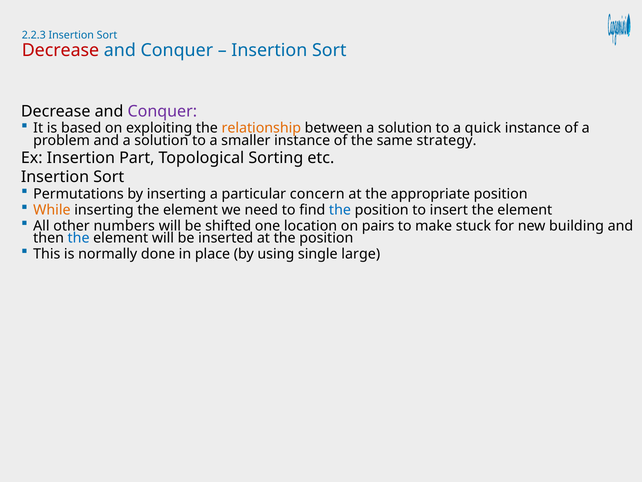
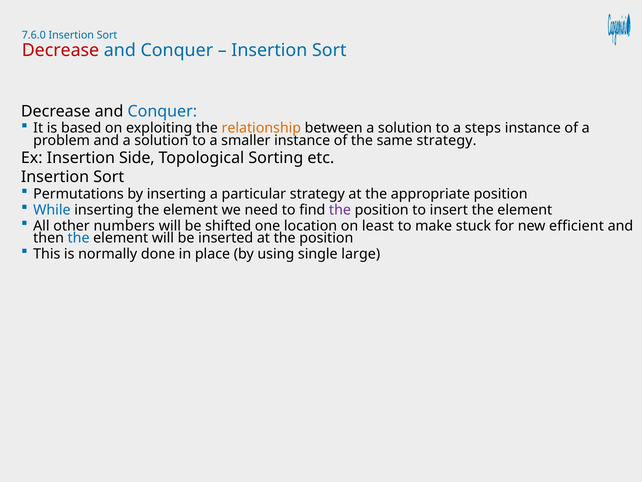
2.2.3: 2.2.3 -> 7.6.0 (34, 35)
Conquer colour: purple -> blue (162, 111)
quick: quick -> steps (483, 128)
Part: Part -> Side (137, 158)
particular concern: concern -> strategy (317, 194)
While colour: orange -> blue (52, 210)
the colour: blue -> purple (340, 210)
pairs: pairs -> least (378, 226)
building: building -> efficient (576, 226)
